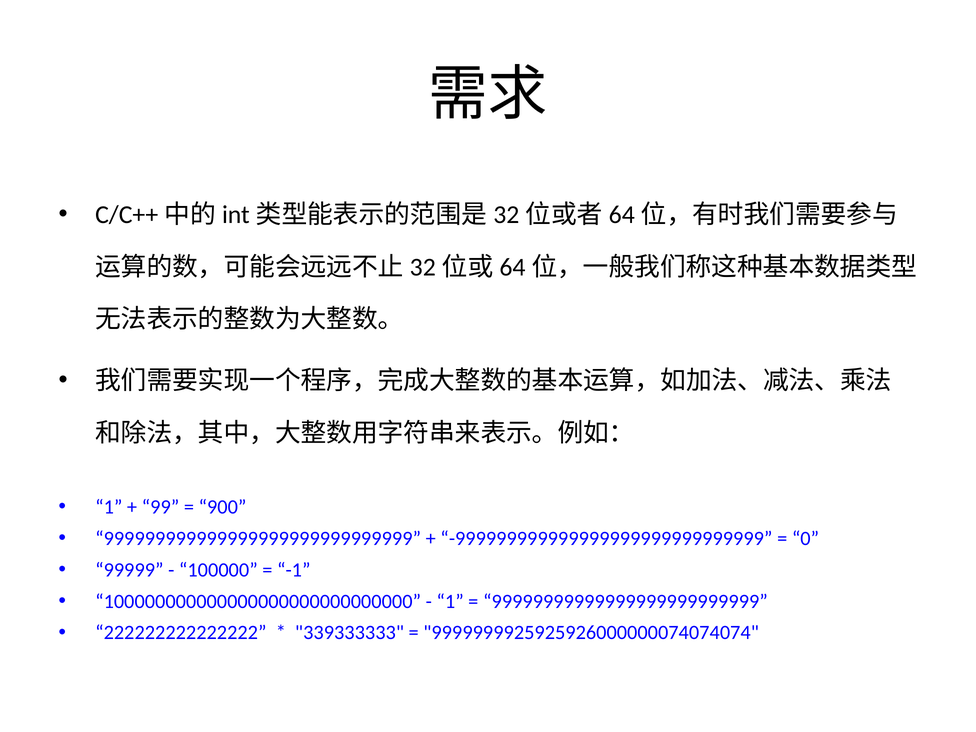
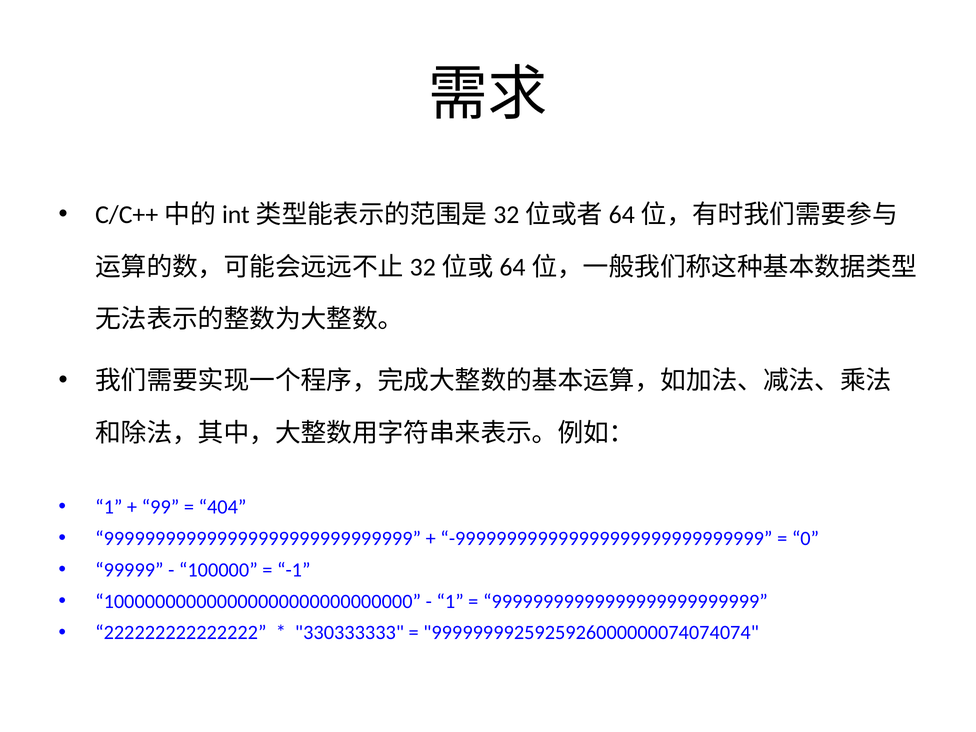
900: 900 -> 404 (223, 507)
339333333: 339333333 -> 330333333 (350, 633)
